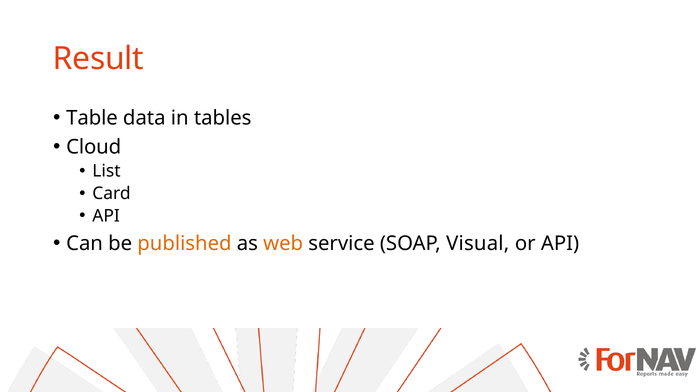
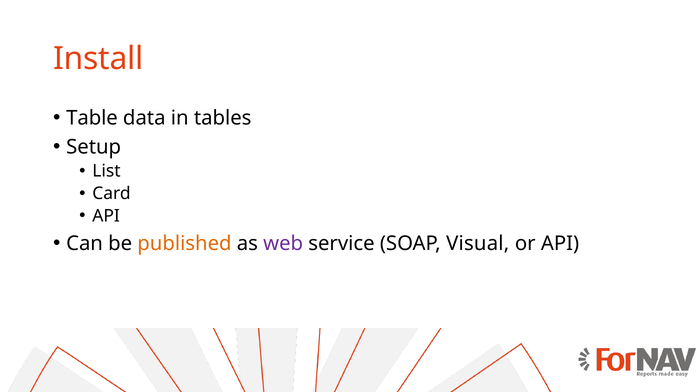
Result: Result -> Install (98, 59)
Cloud: Cloud -> Setup (94, 147)
web colour: orange -> purple (283, 244)
